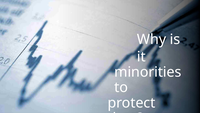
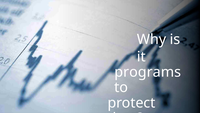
minorities: minorities -> programs (148, 72)
